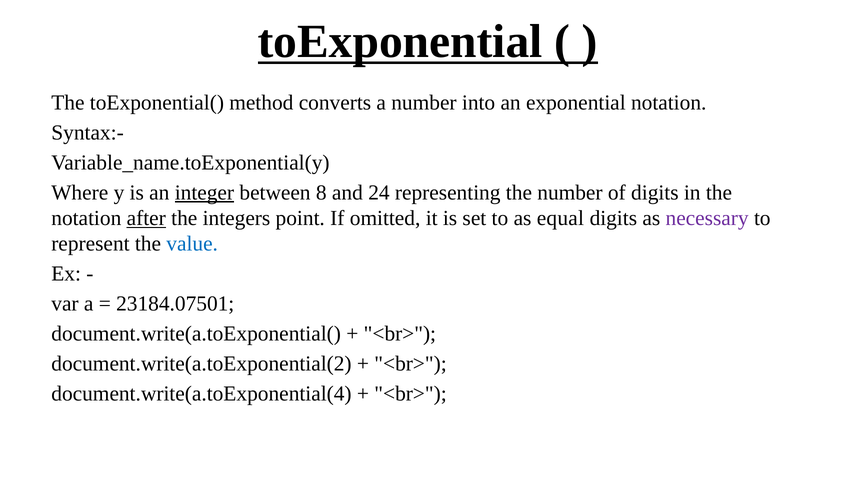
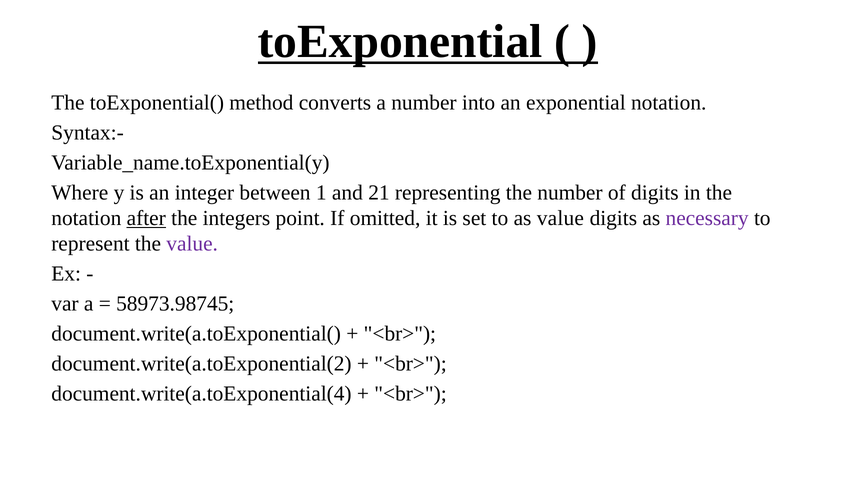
integer underline: present -> none (204, 192)
8: 8 -> 1 (321, 192)
24: 24 -> 21 (379, 192)
as equal: equal -> value (560, 218)
value colour: blue -> purple (192, 244)
23184.07501: 23184.07501 -> 58973.98745 (175, 304)
